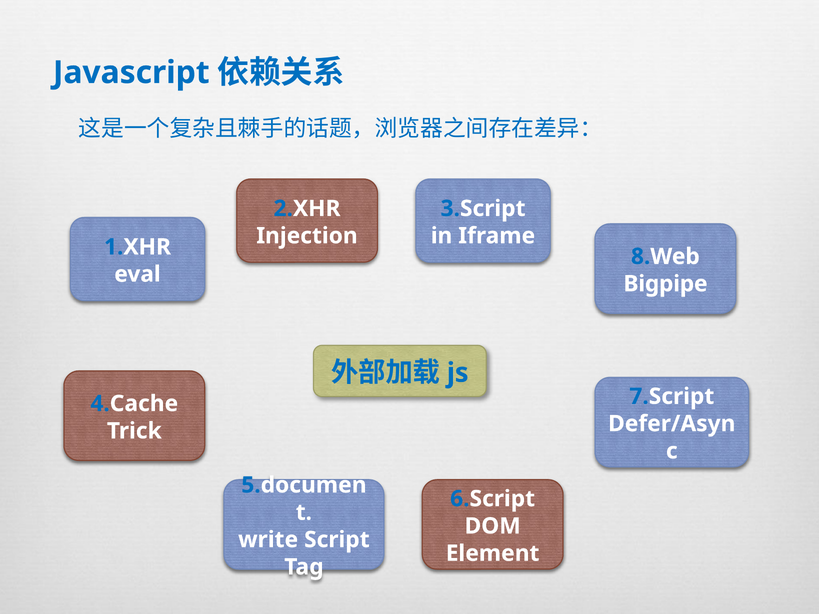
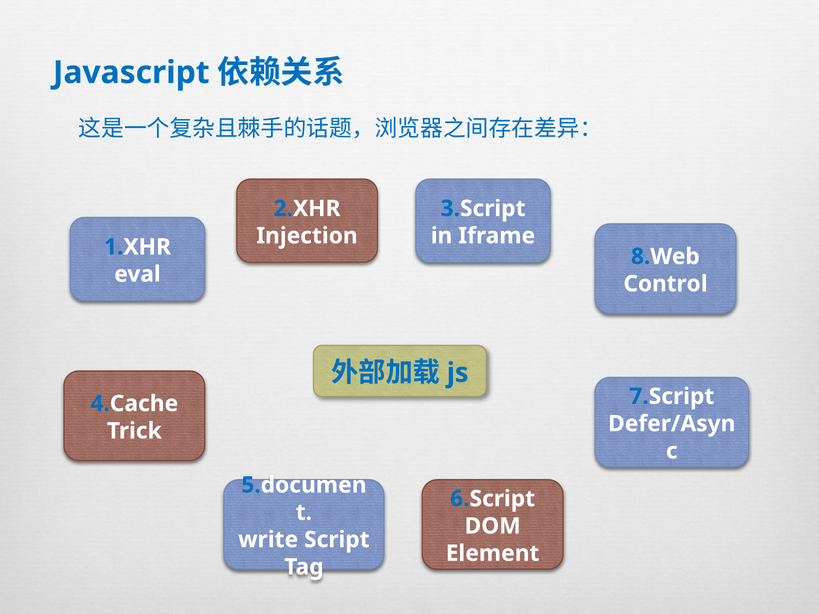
Bigpipe: Bigpipe -> Control (665, 284)
